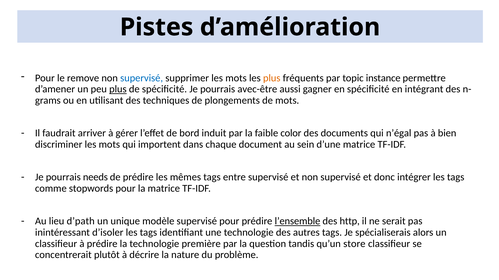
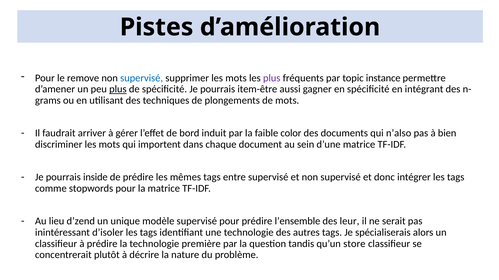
plus colour: orange -> purple (272, 78)
avec-être: avec-être -> item-être (257, 89)
n’égal: n’égal -> n’also (399, 134)
needs: needs -> inside (95, 178)
d’path: d’path -> d’zend (81, 222)
l’ensemble underline: present -> none (297, 222)
http: http -> leur (350, 222)
